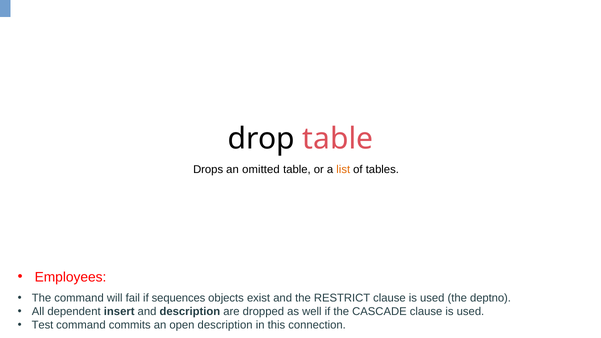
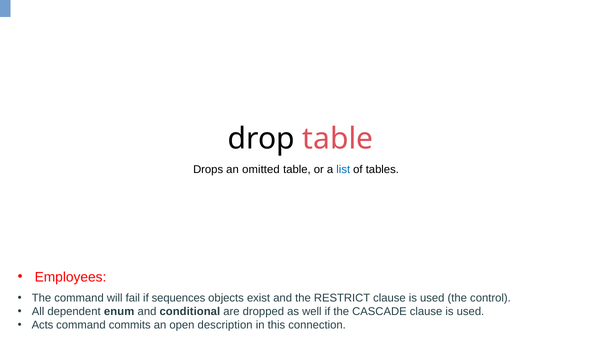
list colour: orange -> blue (343, 170)
deptno: deptno -> control (490, 298)
insert: insert -> enum (119, 312)
and description: description -> conditional (190, 312)
Test: Test -> Acts (43, 325)
